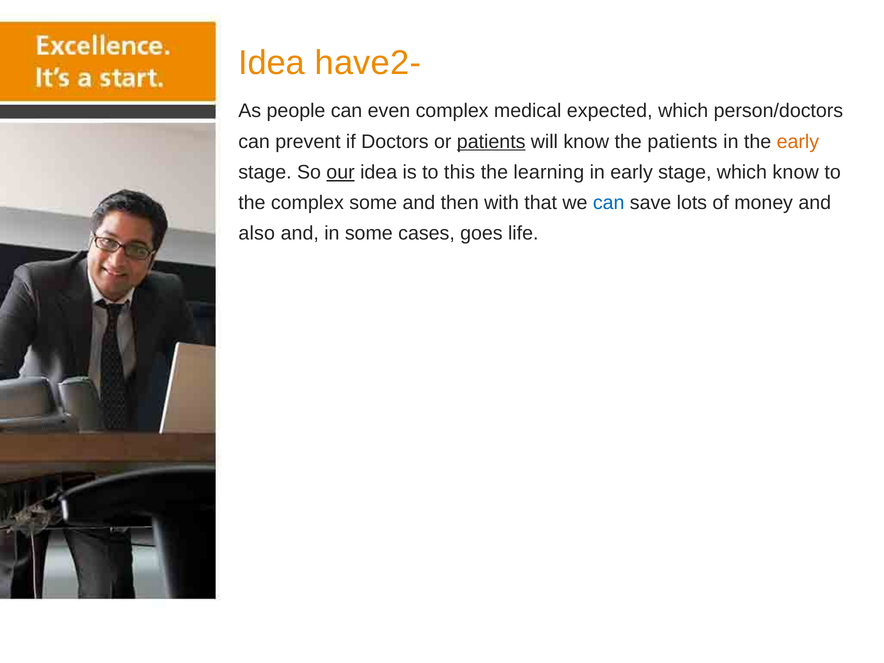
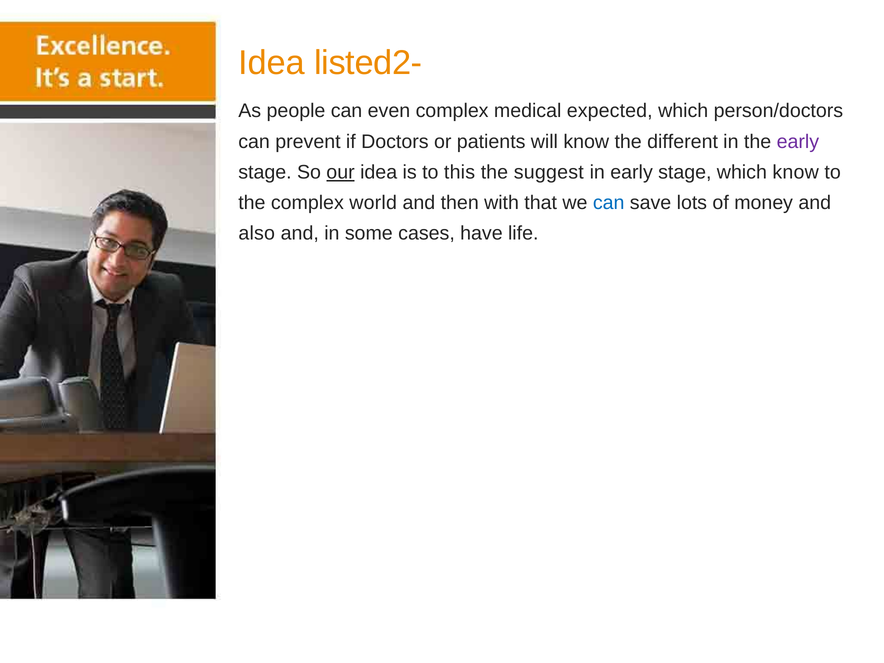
have2-: have2- -> listed2- (368, 63)
patients underline: present -> none (491, 142)
the patients: patients -> different (683, 142)
early colour: orange -> purple (798, 142)
learning: learning -> suggest (549, 172)
complex some: some -> world (373, 203)
goes: goes -> have (481, 233)
